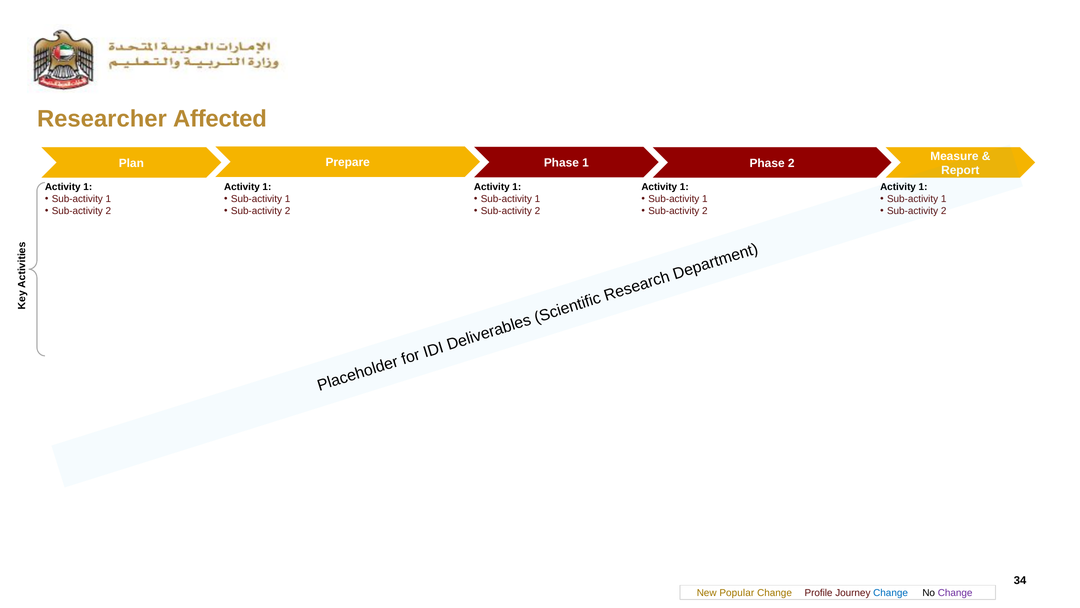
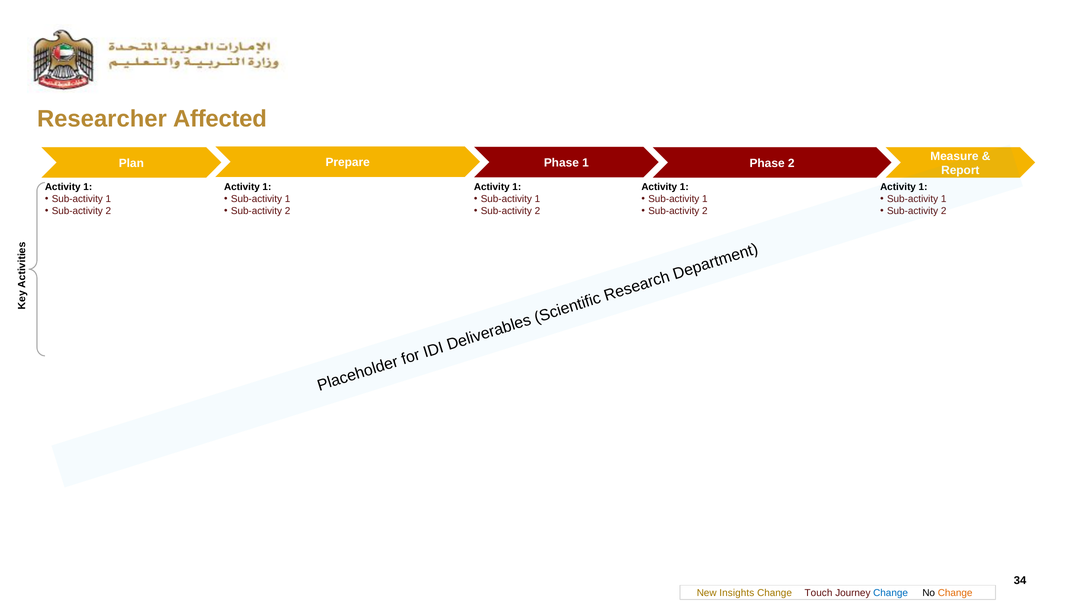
Popular: Popular -> Insights (737, 593)
Profile: Profile -> Touch (818, 593)
Change colour: purple -> orange (955, 593)
